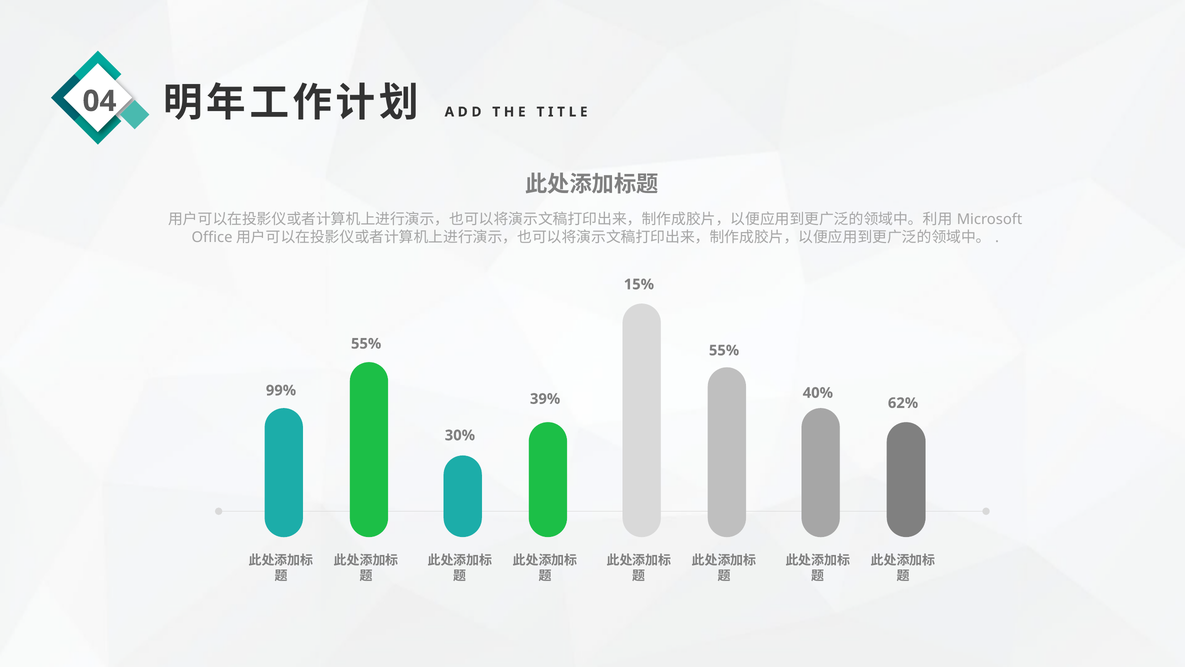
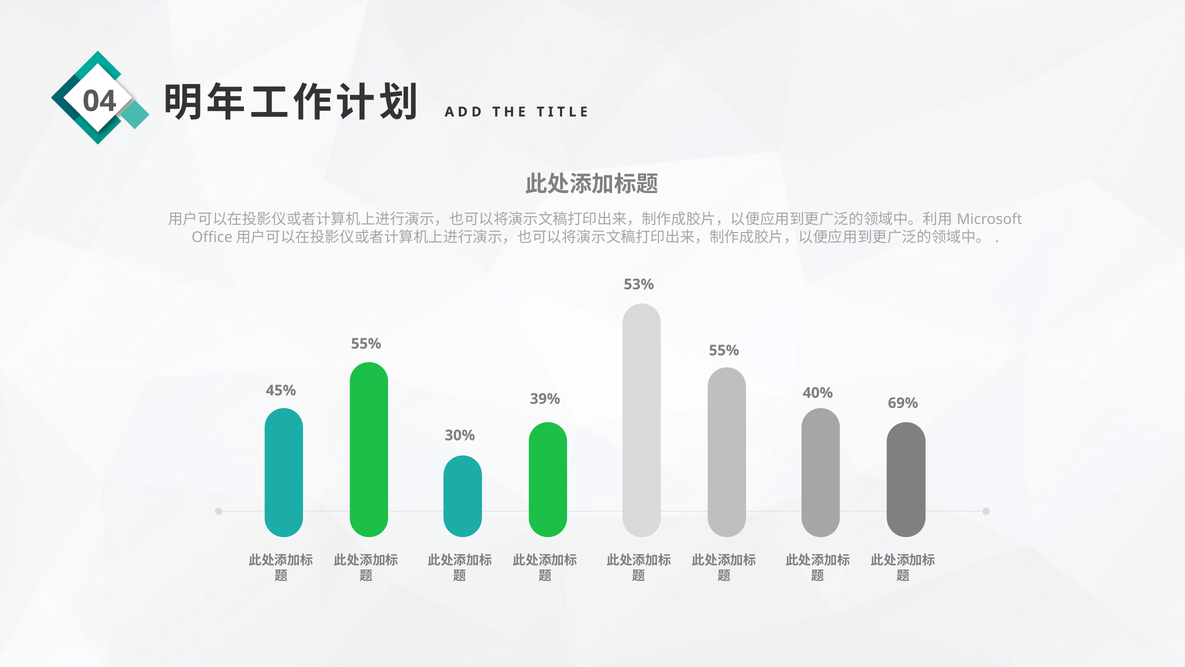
15%: 15% -> 53% (639, 284)
99%: 99% -> 45% (281, 390)
62%: 62% -> 69% (903, 403)
